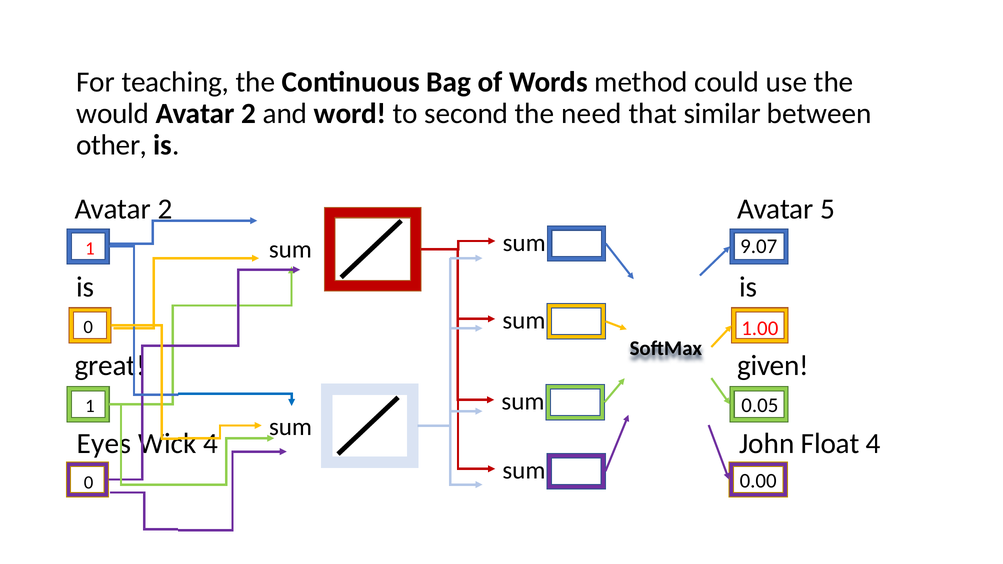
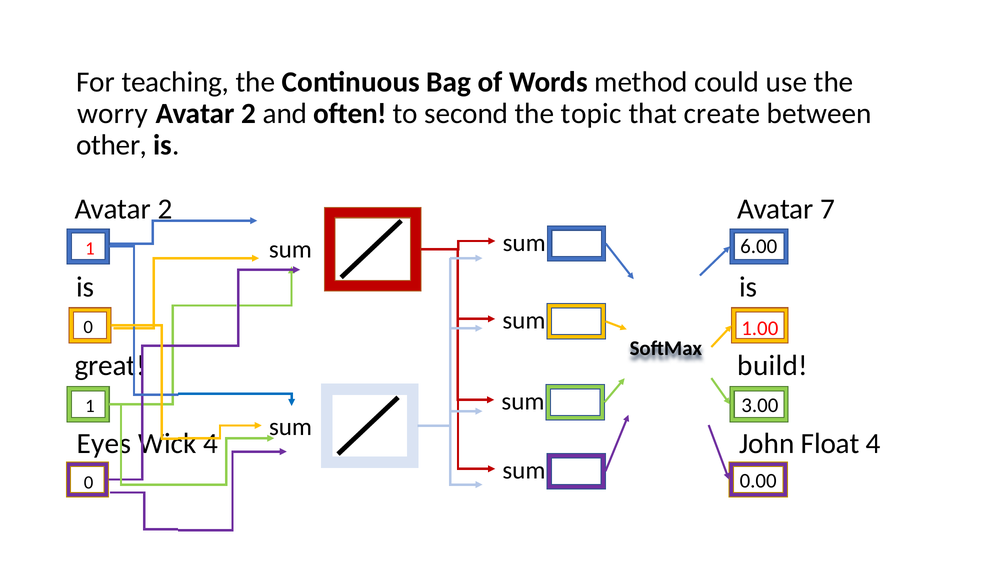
would: would -> worry (113, 114)
word: word -> often (350, 114)
need: need -> topic (591, 114)
similar: similar -> create (722, 114)
5: 5 -> 7 (828, 209)
9.07: 9.07 -> 6.00 (759, 247)
given: given -> build (773, 366)
0.05: 0.05 -> 3.00 (760, 406)
